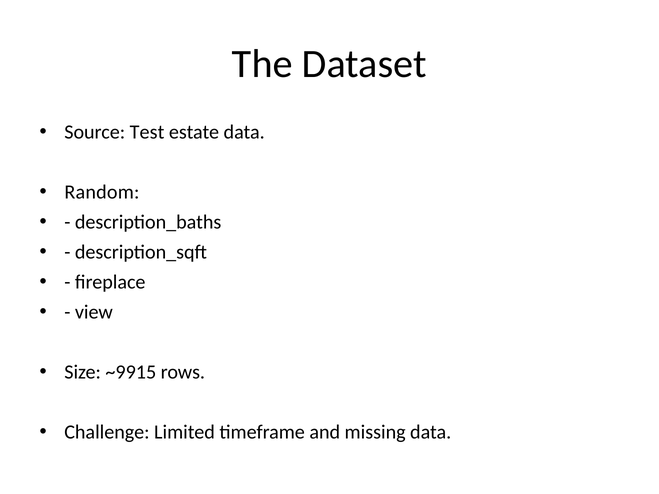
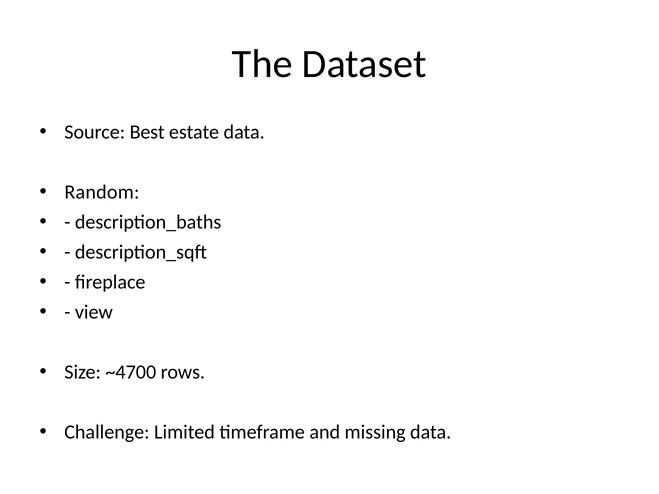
Test: Test -> Best (147, 132)
~9915: ~9915 -> ~4700 (131, 372)
